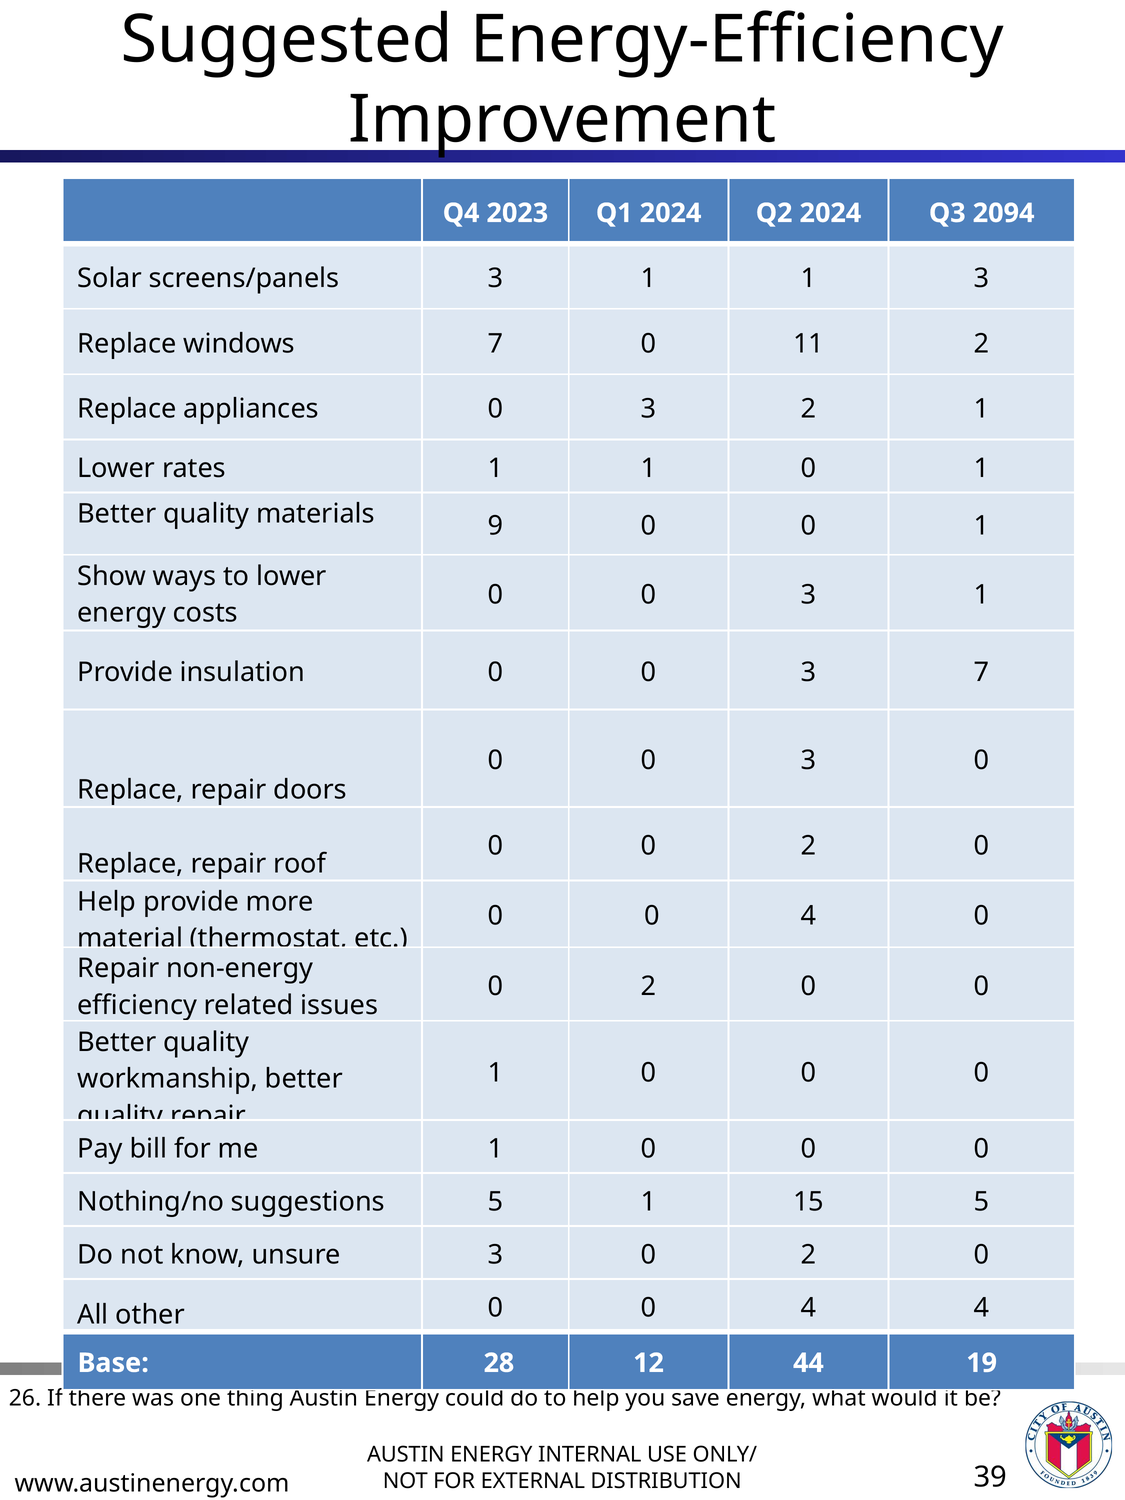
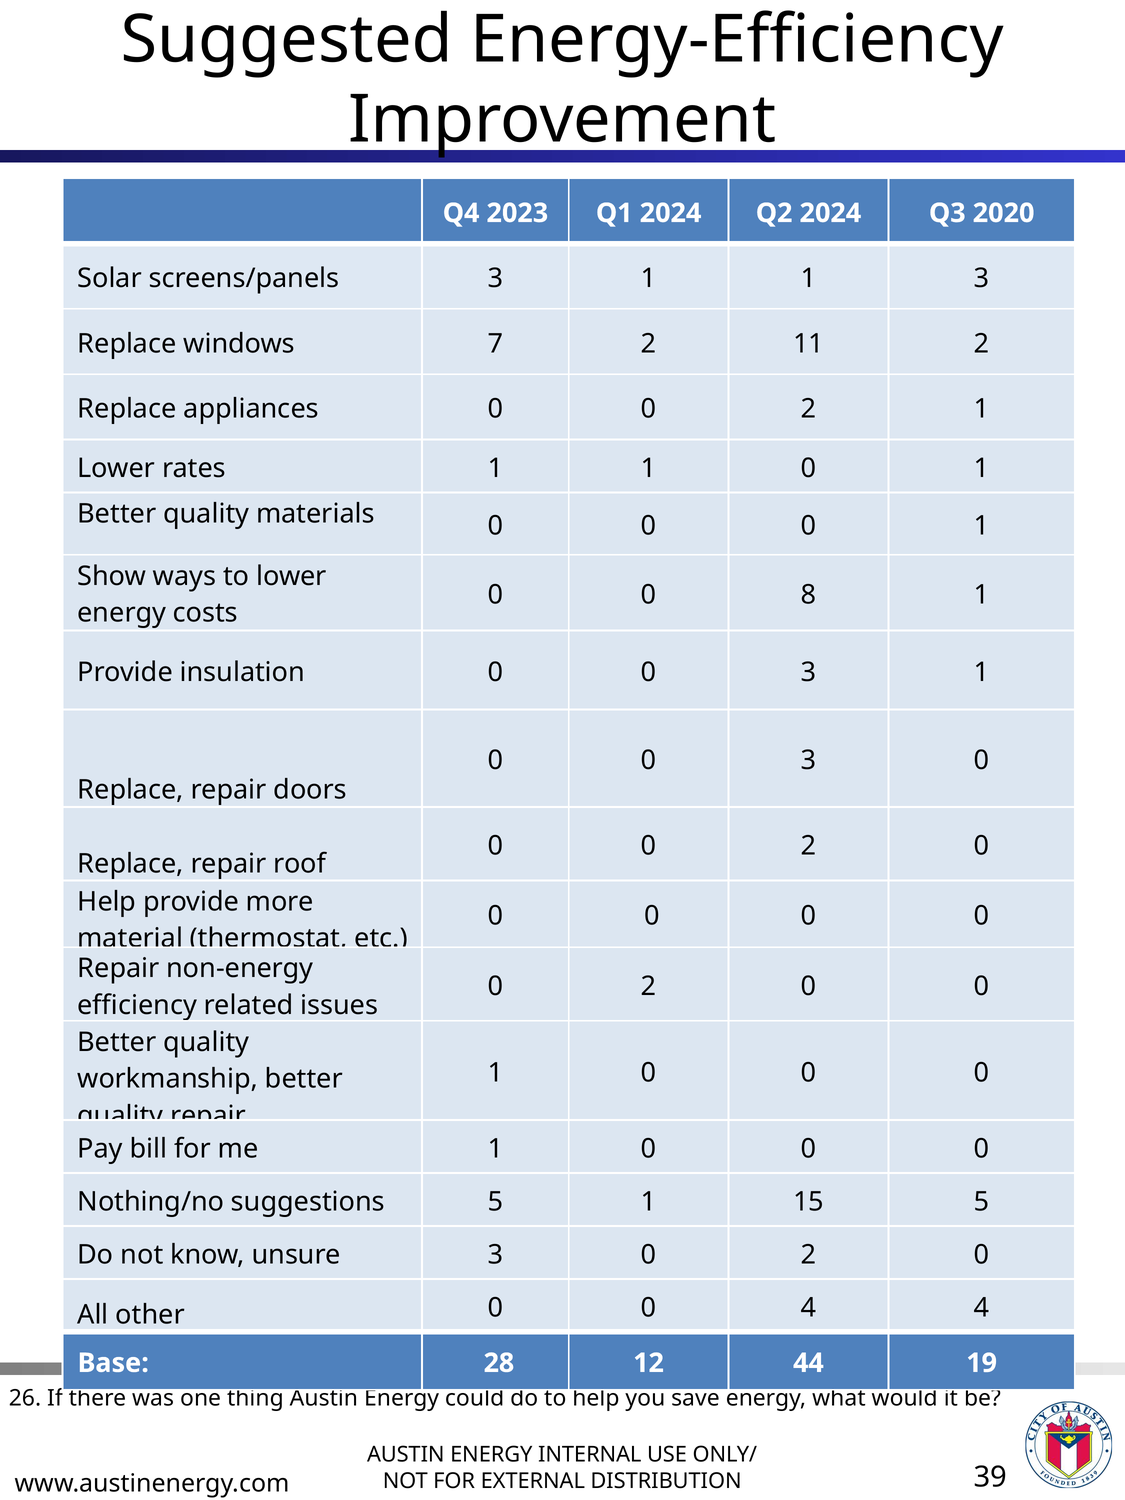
2094: 2094 -> 2020 (1004, 213)
7 0: 0 -> 2 (649, 344)
appliances 0 3: 3 -> 0 (649, 409)
materials 9: 9 -> 0 (496, 526)
3: 3 -> 8 (809, 595)
0 3 7: 7 -> 1 (982, 672)
4: 4 -> 0 (809, 916)
